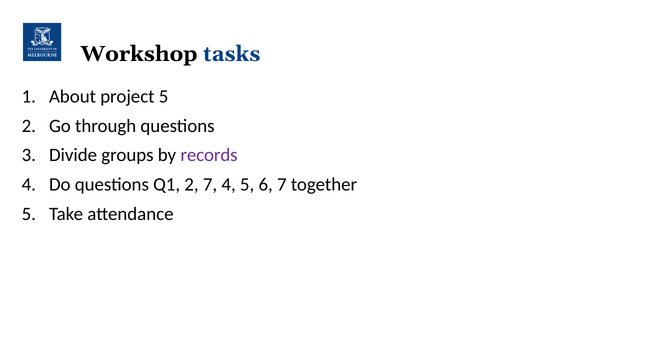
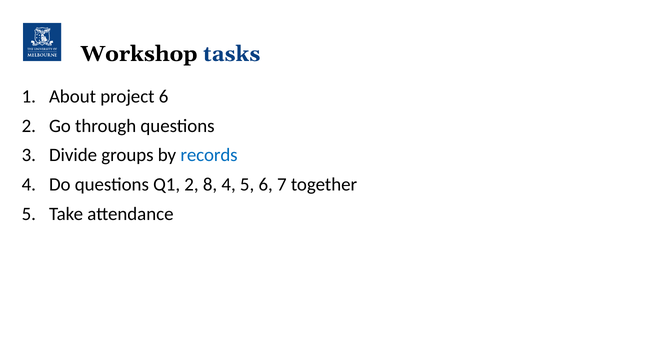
project 5: 5 -> 6 (164, 97)
records colour: purple -> blue (209, 155)
2 7: 7 -> 8 (210, 185)
